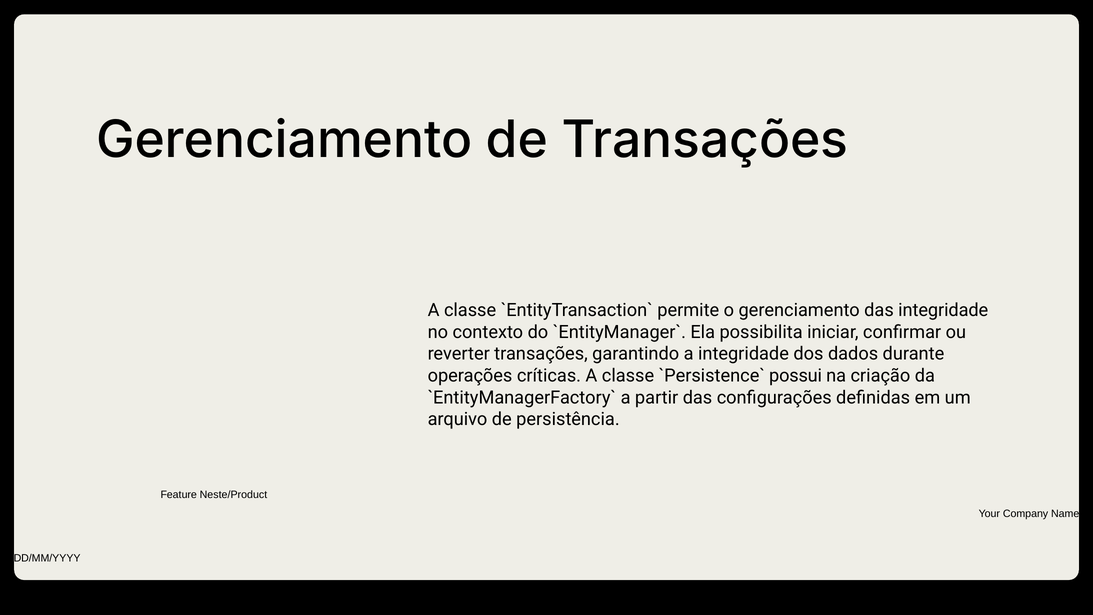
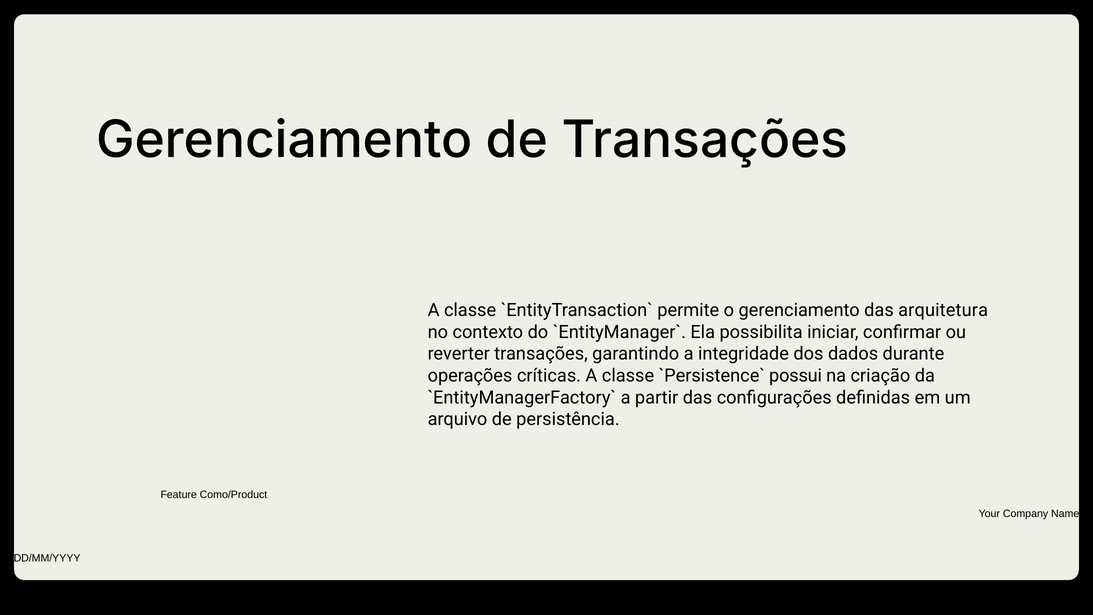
das integridade: integridade -> arquitetura (943, 310)
Neste/Product: Neste/Product -> Como/Product (233, 494)
